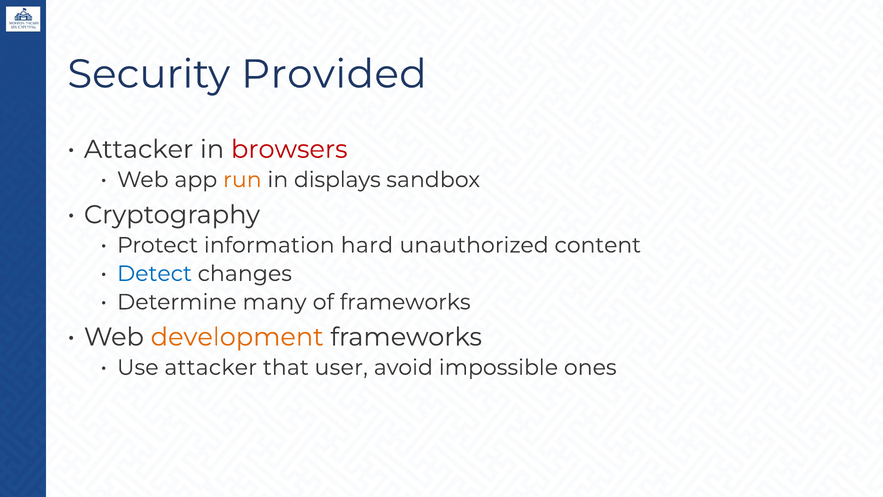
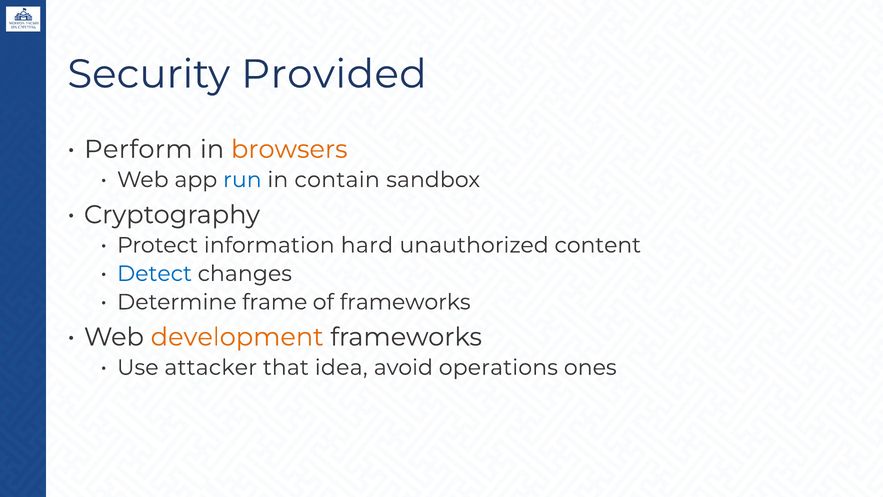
Attacker: Attacker -> Perform (138, 149)
browsers colour: red -> orange (289, 149)
run colour: orange -> blue (242, 180)
displays: displays -> contain (337, 180)
many: many -> frame (275, 302)
user: user -> idea (341, 367)
impossible: impossible -> operations (498, 367)
